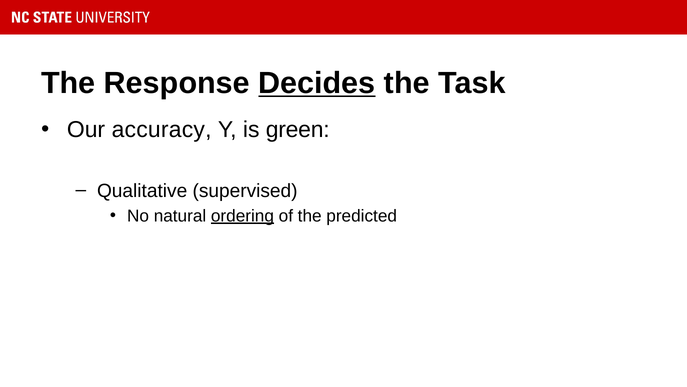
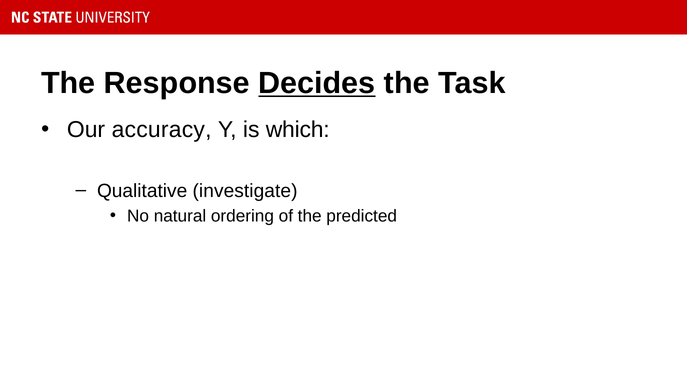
green: green -> which (298, 130)
supervised: supervised -> investigate (245, 190)
ordering underline: present -> none (242, 216)
